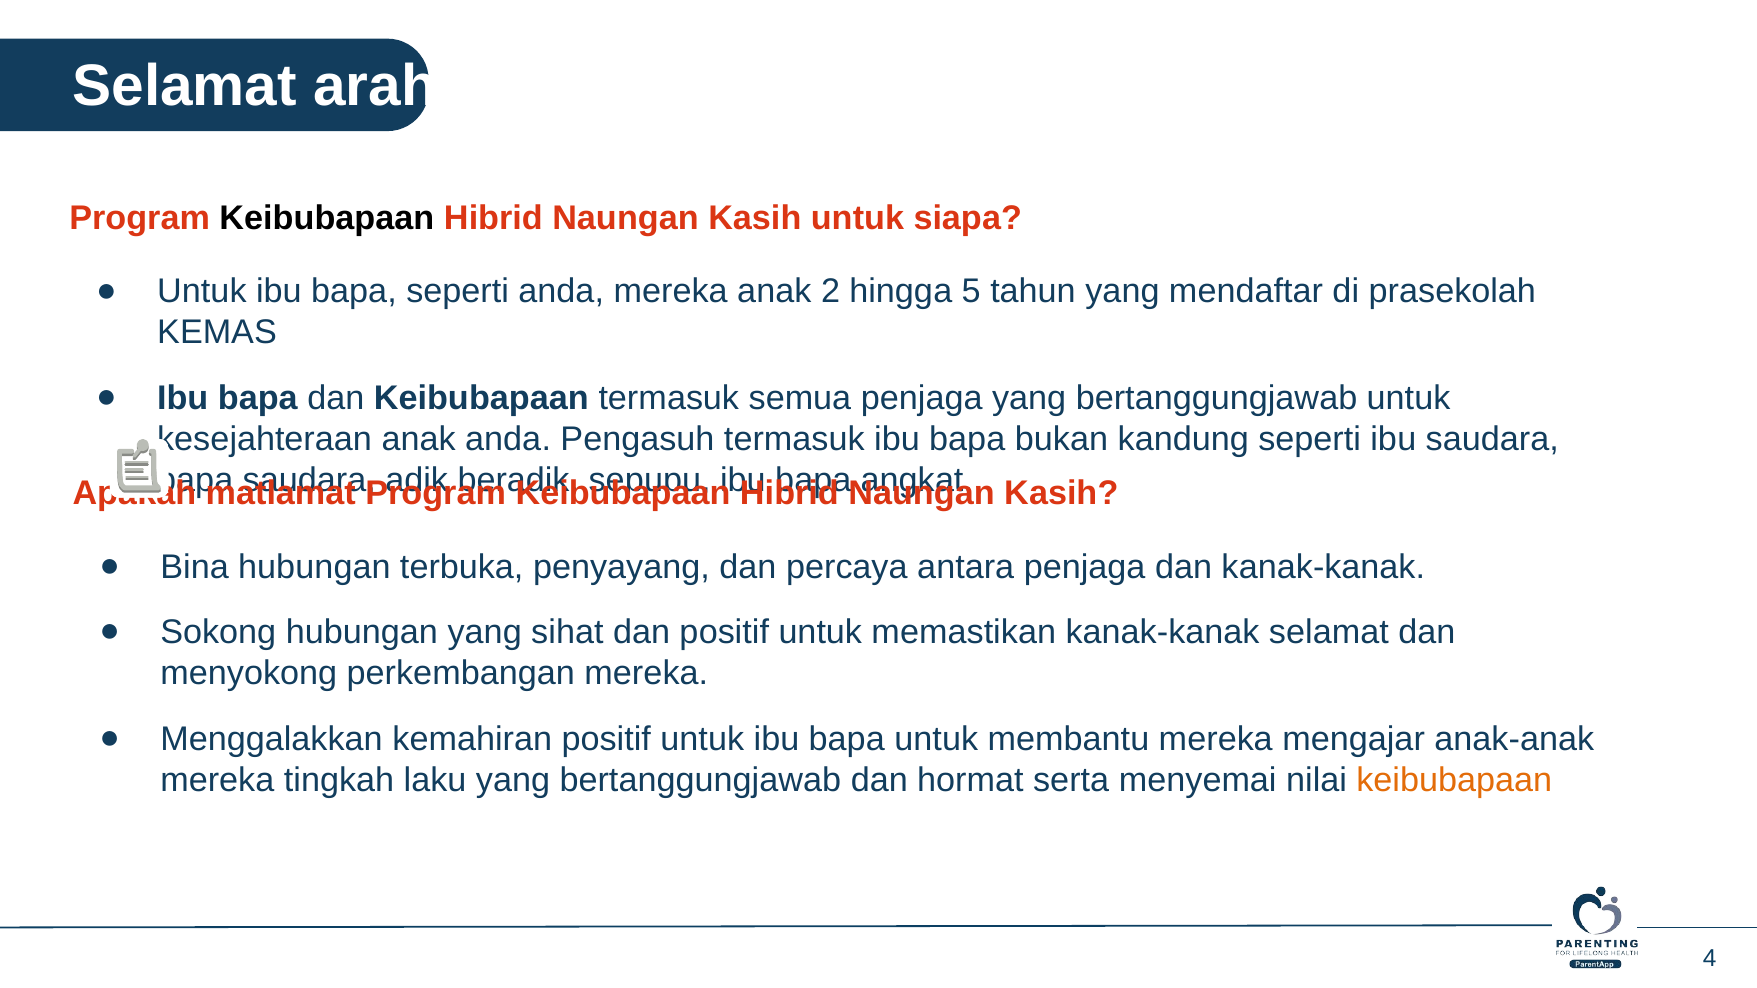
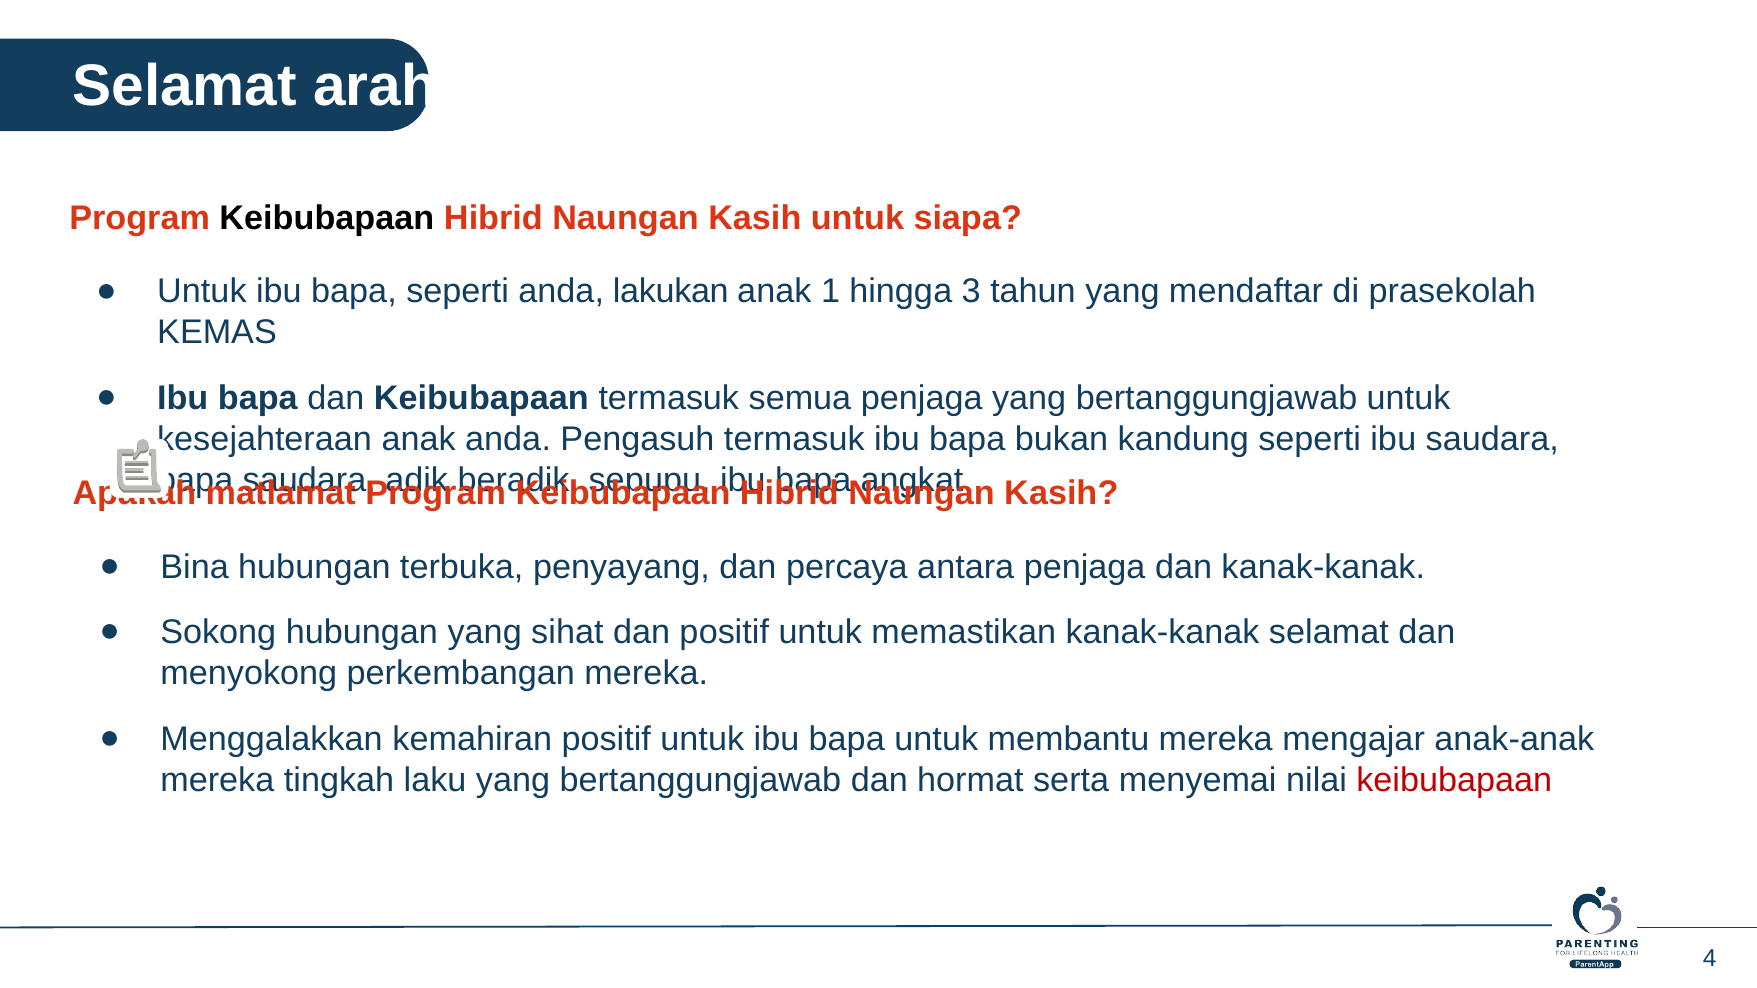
anda mereka: mereka -> lakukan (671, 292)
2: 2 -> 1 (831, 292)
5: 5 -> 3 (971, 292)
keibubapaan colour: orange -> red (1454, 780)
